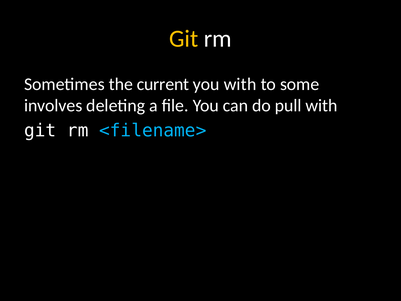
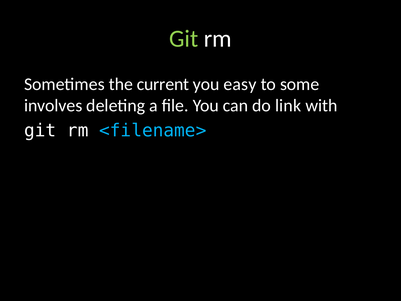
Git colour: yellow -> light green (184, 39)
you with: with -> easy (240, 84)
pull: pull -> link (288, 106)
